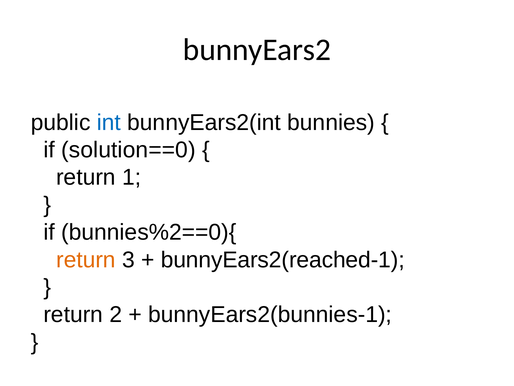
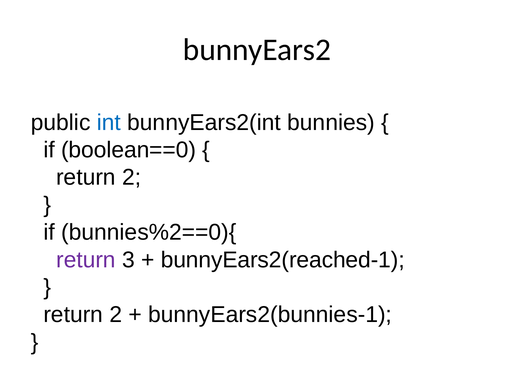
solution==0: solution==0 -> boolean==0 (129, 150)
1: 1 -> 2 (132, 177)
return colour: orange -> purple (86, 259)
